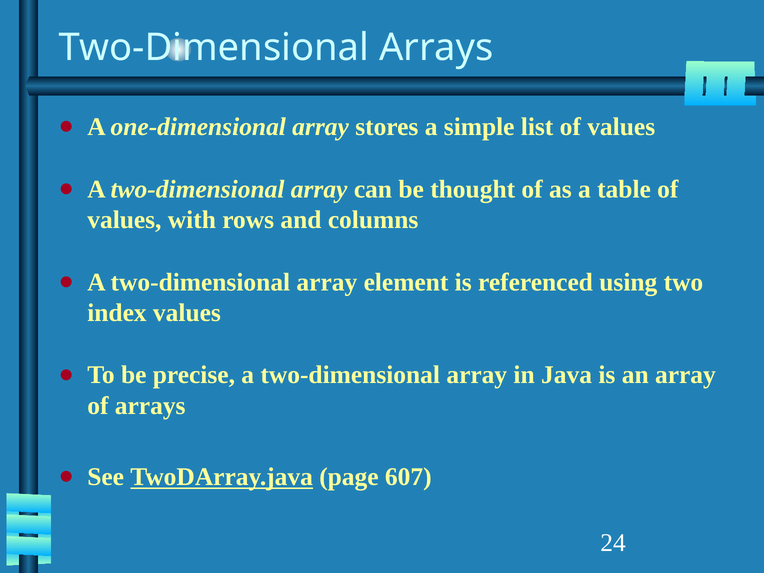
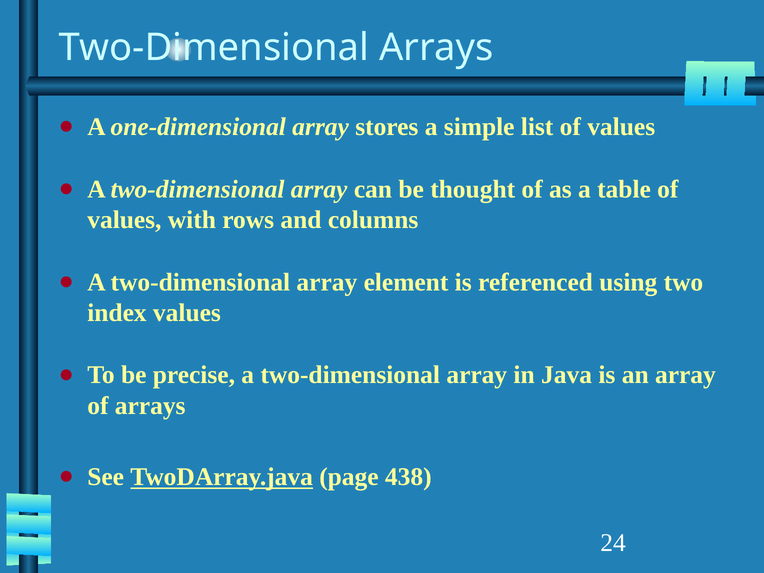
607: 607 -> 438 (408, 477)
